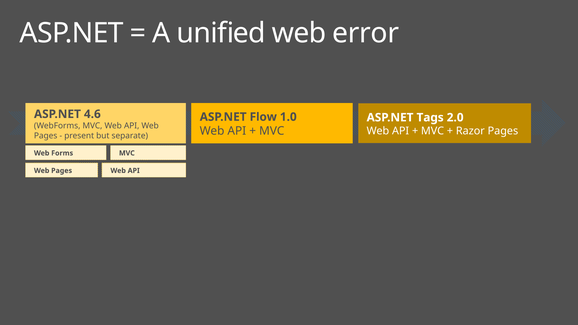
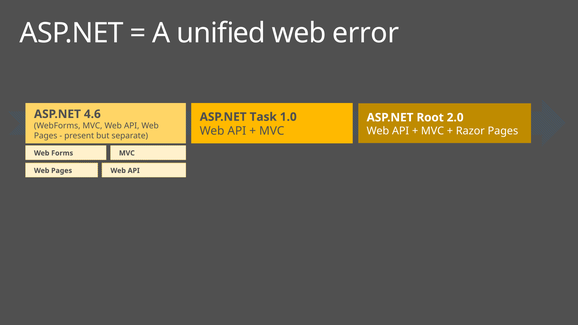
Flow: Flow -> Task (263, 117)
Tags: Tags -> Root (430, 118)
